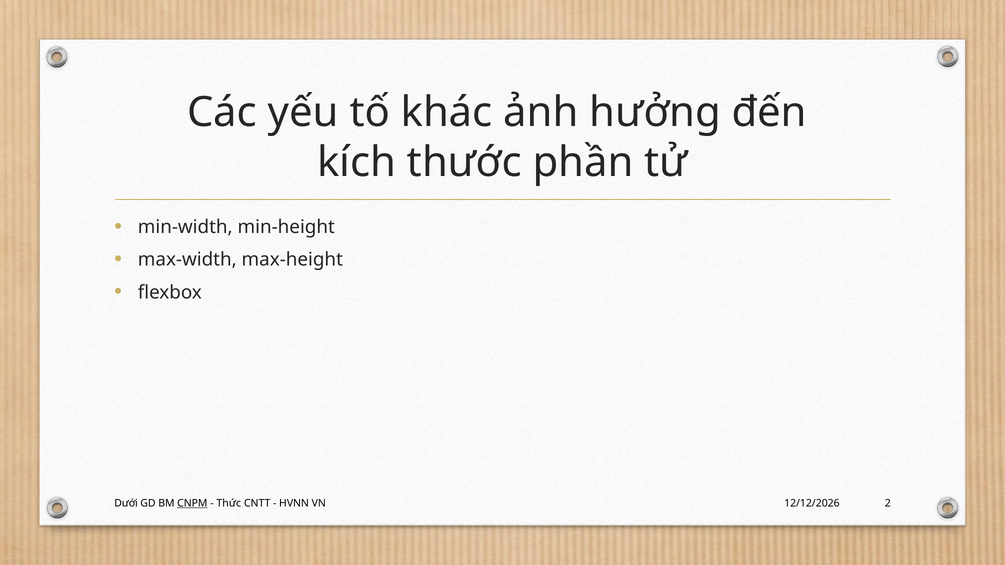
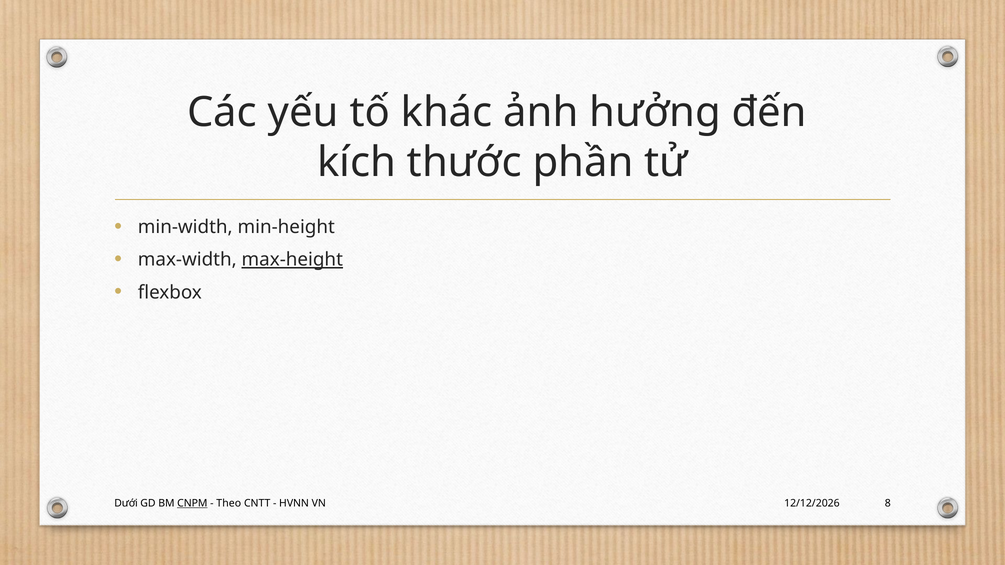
max-height underline: none -> present (292, 260)
Thức: Thức -> Theo (229, 503)
2: 2 -> 8 (888, 503)
